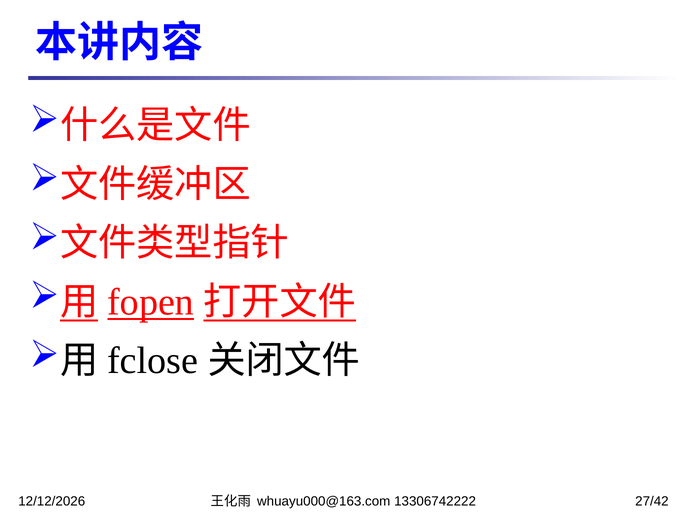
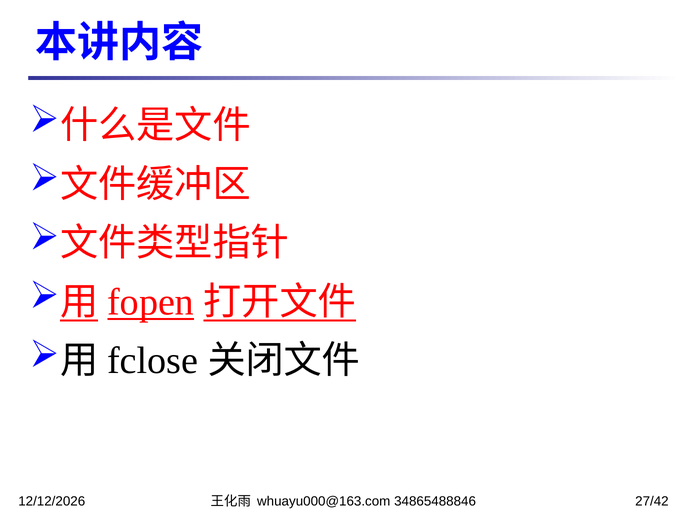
13306742222: 13306742222 -> 34865488846 (435, 502)
